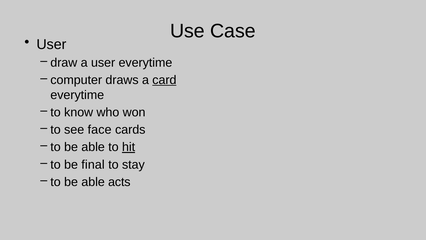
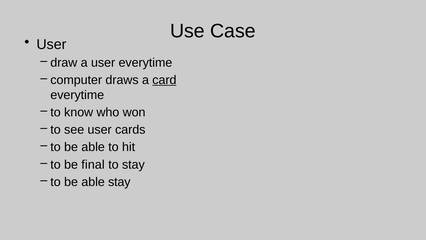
see face: face -> user (100, 130)
hit underline: present -> none (129, 147)
able acts: acts -> stay (119, 182)
